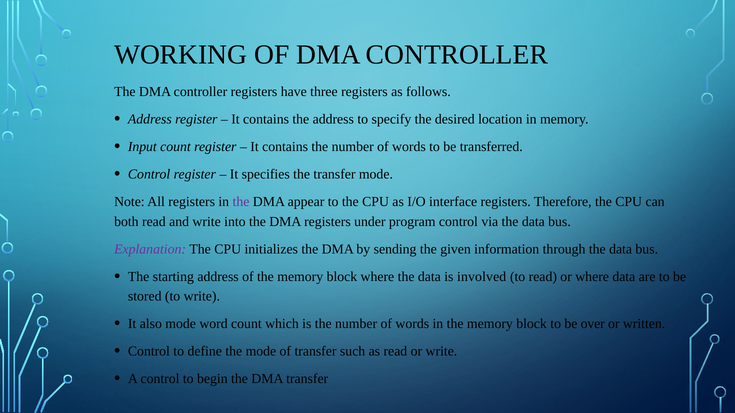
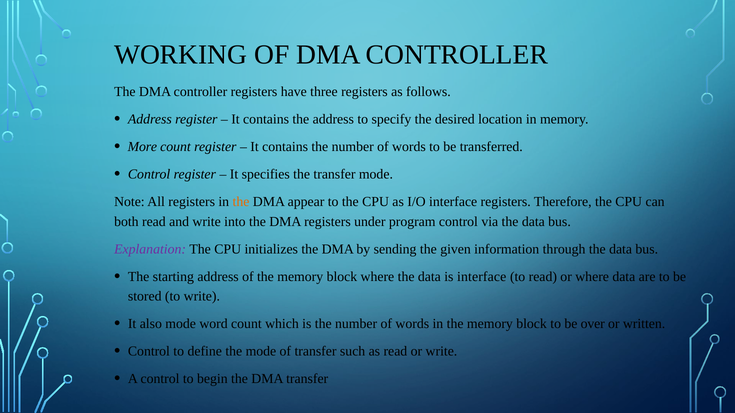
Input: Input -> More (142, 147)
the colour: purple -> orange (241, 202)
is involved: involved -> interface (482, 277)
